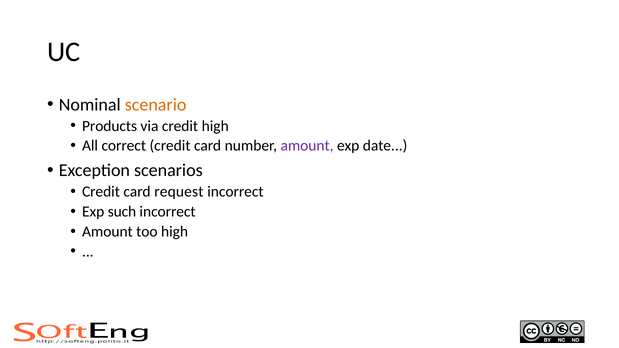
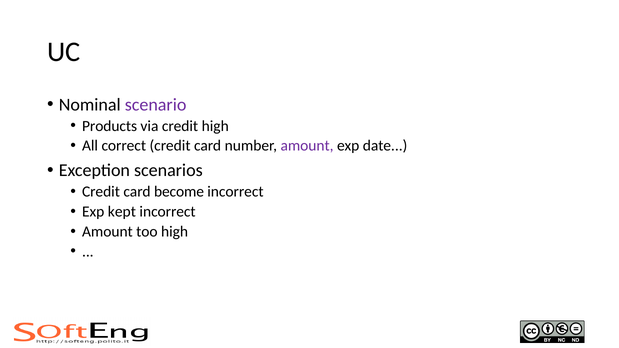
scenario colour: orange -> purple (156, 105)
request: request -> become (179, 192)
such: such -> kept (122, 212)
